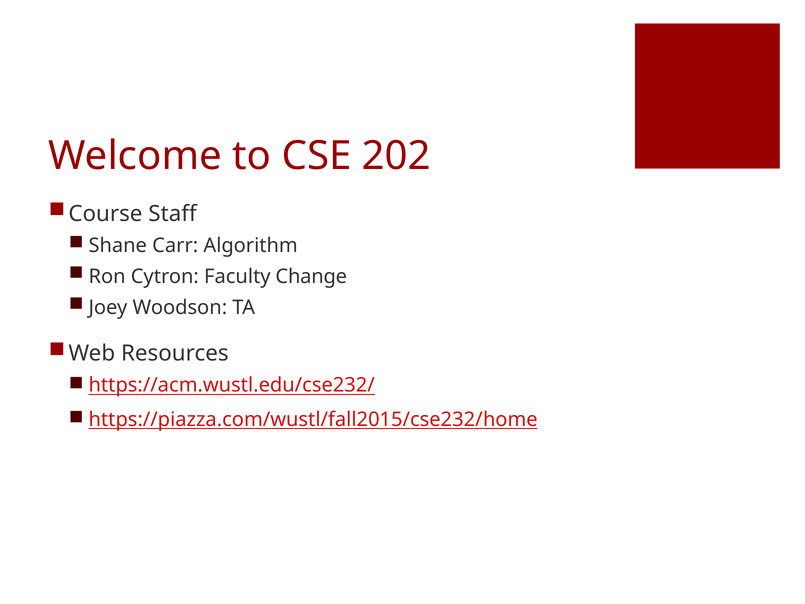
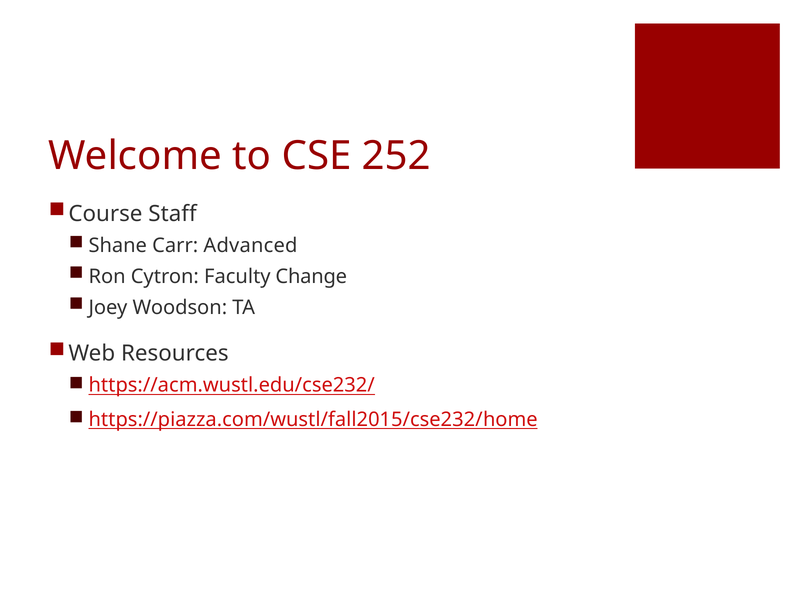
202: 202 -> 252 (396, 156)
Algorithm: Algorithm -> Advanced (250, 246)
